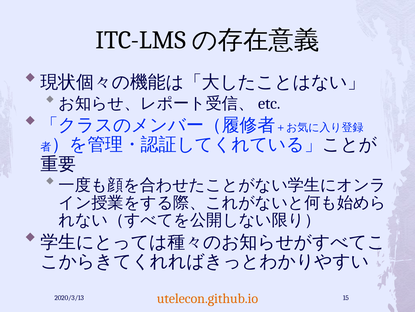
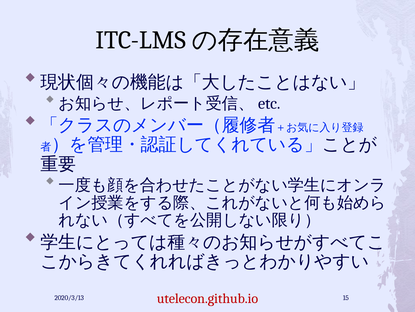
utelecon.github.io colour: orange -> red (207, 298)
